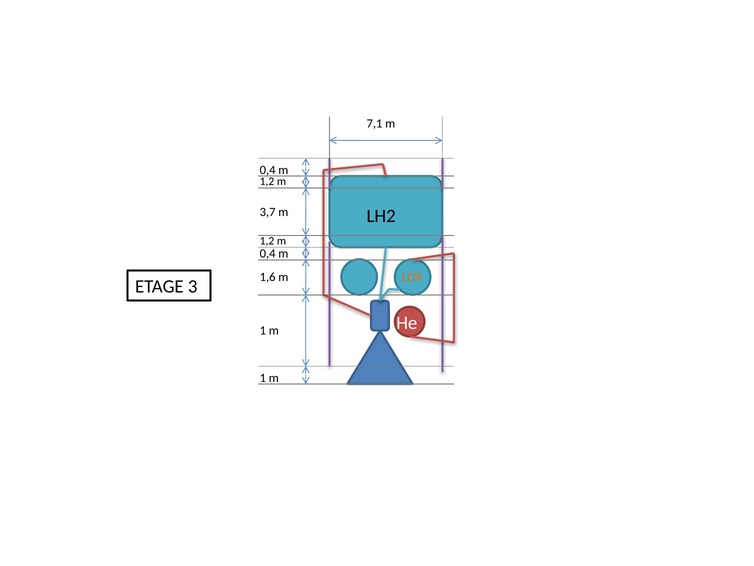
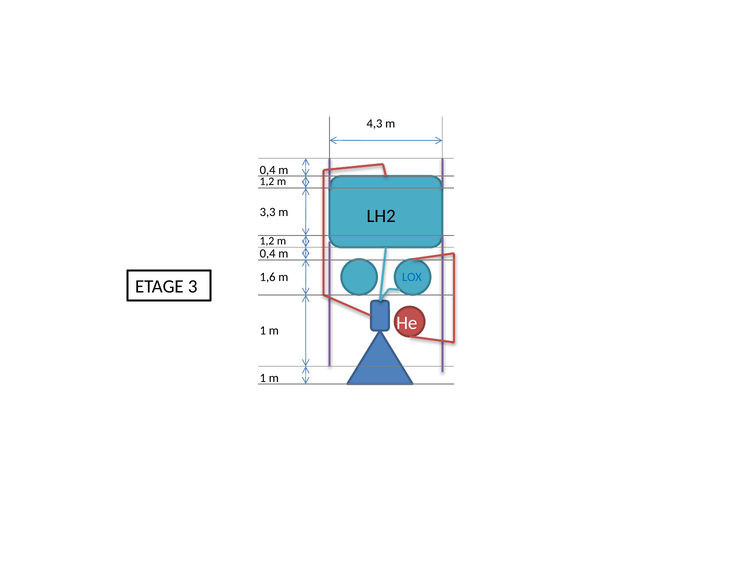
7,1: 7,1 -> 4,3 (374, 124)
3,7: 3,7 -> 3,3 (268, 212)
LOX colour: orange -> blue (412, 277)
